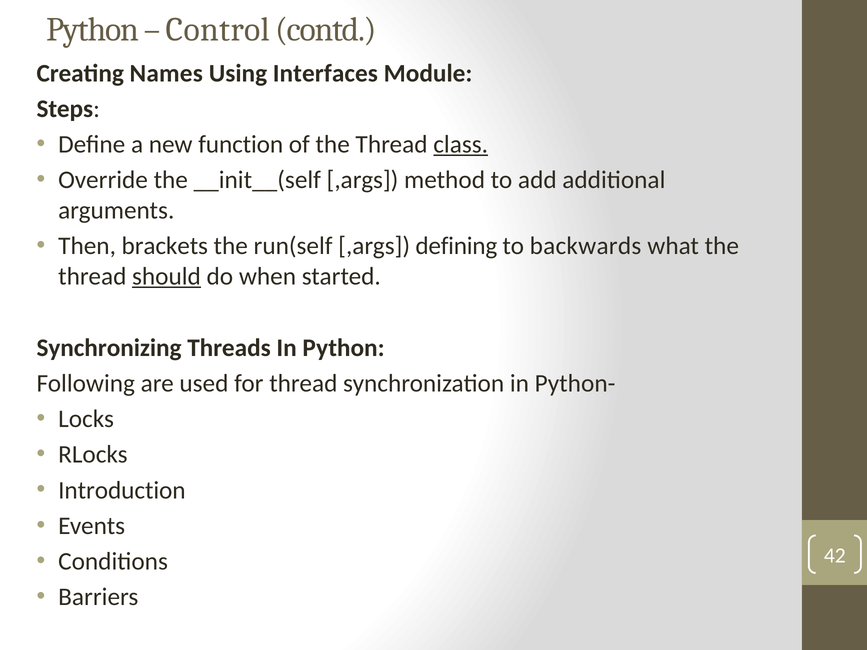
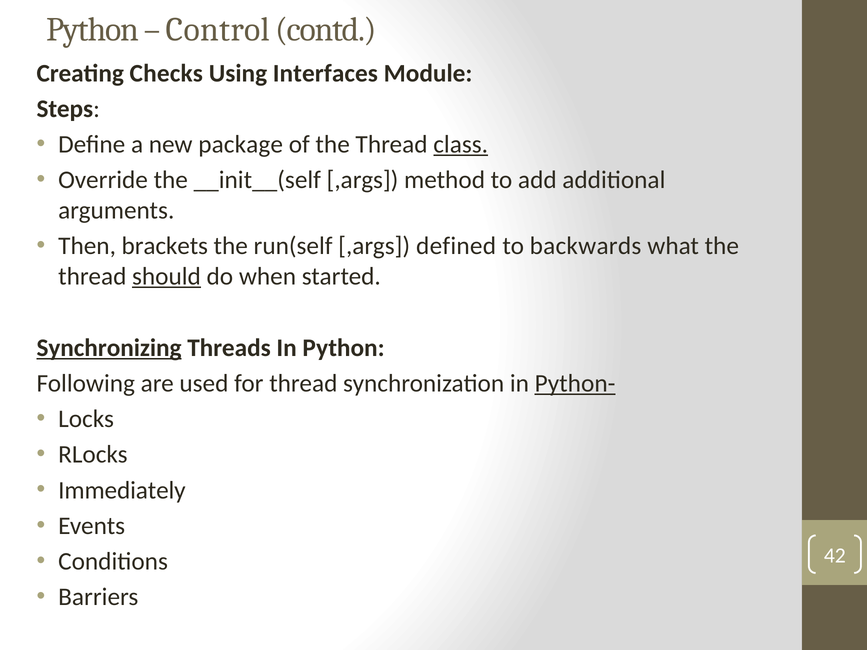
Names: Names -> Checks (166, 73)
function: function -> package (241, 145)
defining: defining -> defined (456, 246)
Synchronizing underline: none -> present (109, 348)
Python- underline: none -> present (575, 383)
Introduction: Introduction -> Immediately (122, 490)
